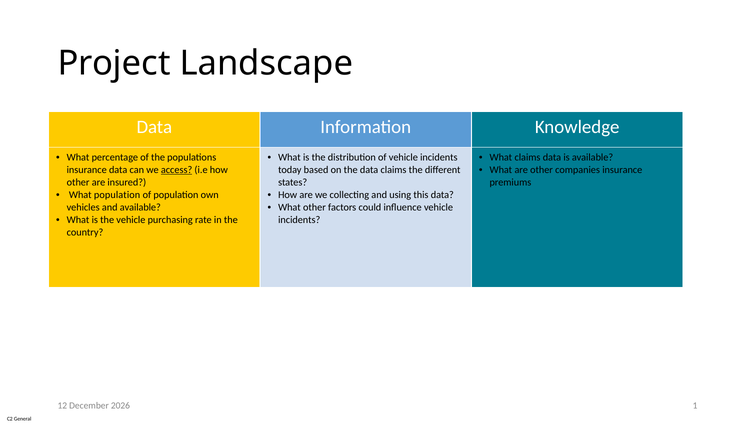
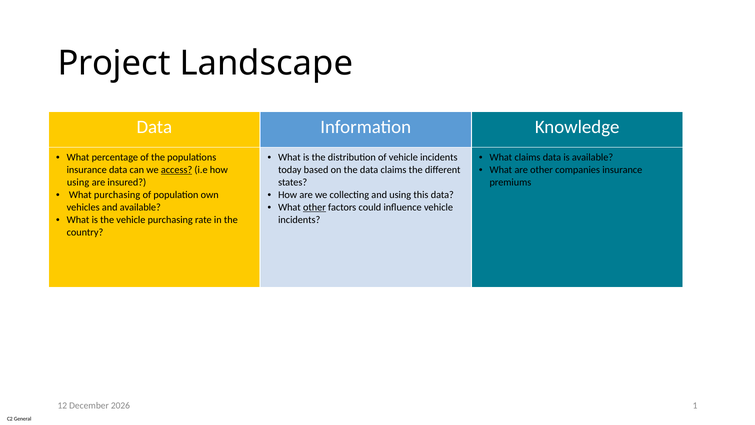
other: other -> using (78, 182)
What population: population -> purchasing (117, 195)
other underline: none -> present (314, 207)
